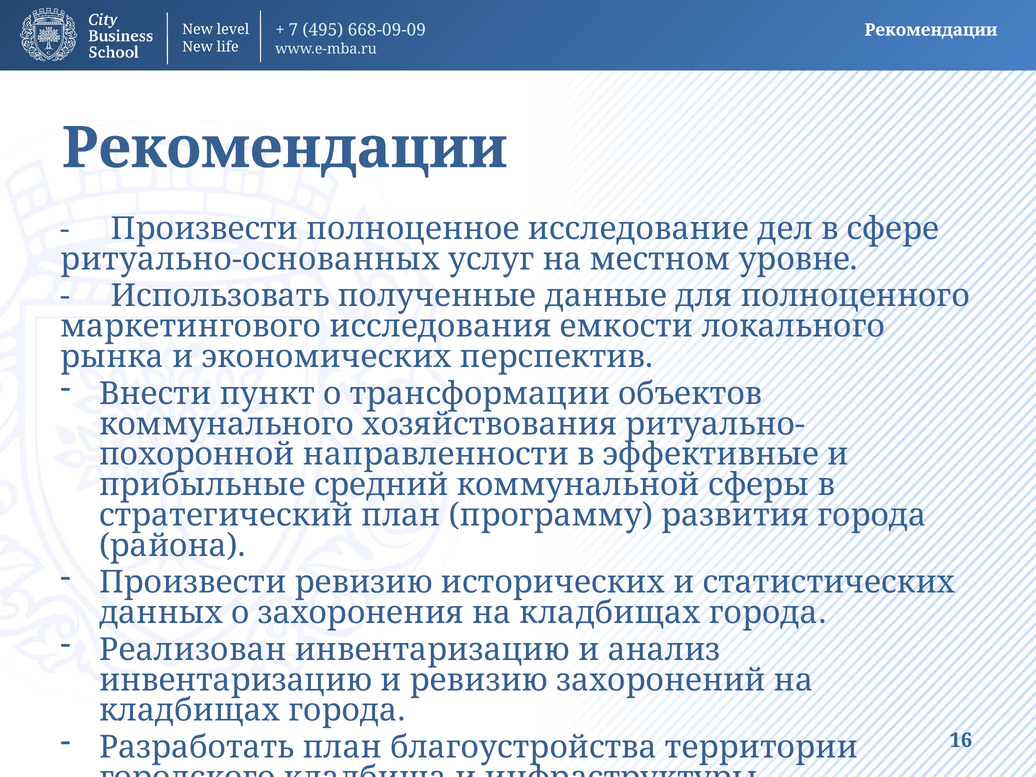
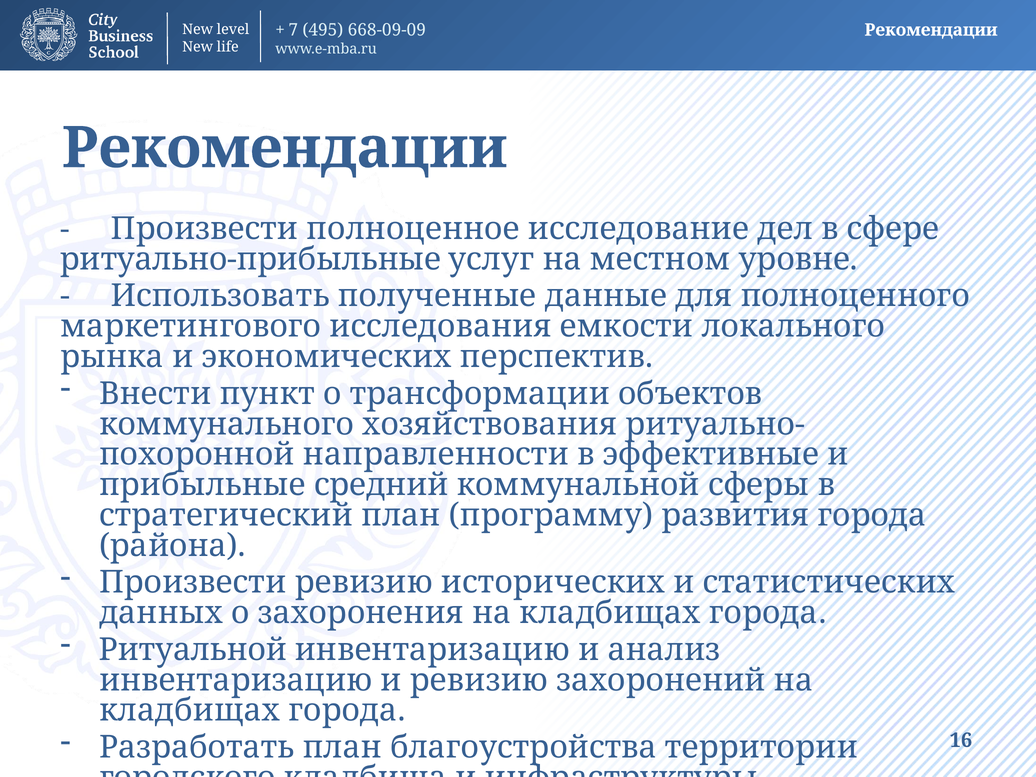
ритуально-основанных: ритуально-основанных -> ритуально-прибыльные (250, 259)
Реализован: Реализован -> Ритуальной (193, 650)
